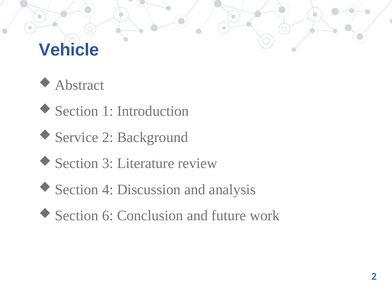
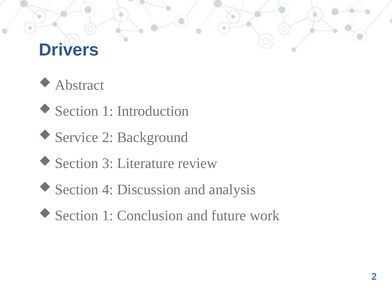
Vehicle: Vehicle -> Drivers (69, 50)
6: 6 -> 1 (108, 216)
